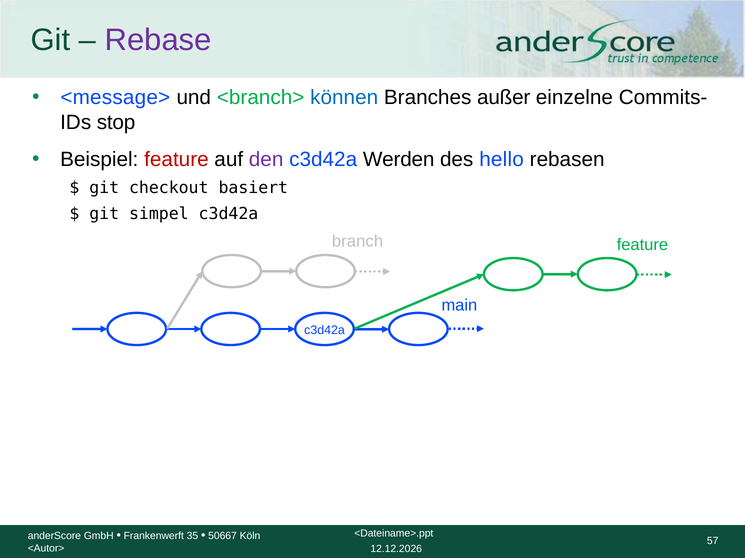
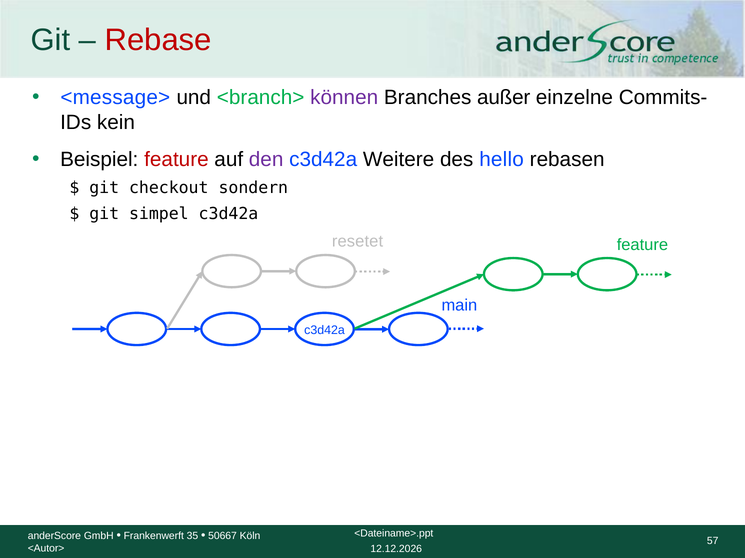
Rebase colour: purple -> red (158, 40)
können colour: blue -> purple (344, 98)
stop: stop -> kein (116, 122)
Werden: Werden -> Weitere (399, 160)
basiert: basiert -> sondern (253, 188)
branch: branch -> resetet (357, 241)
